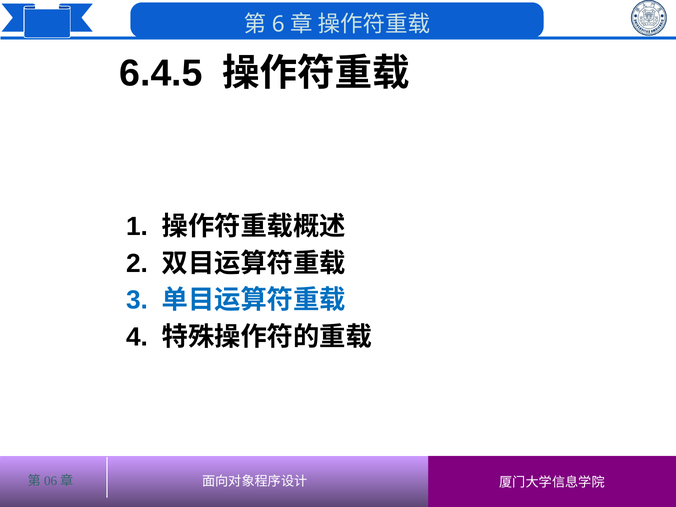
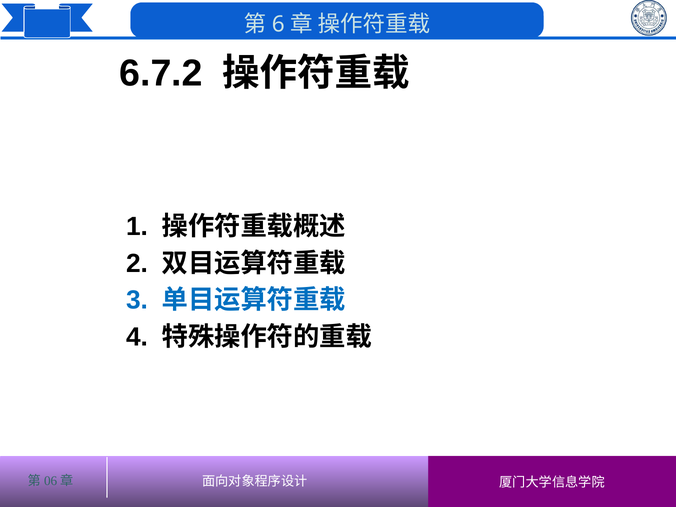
6.4.5: 6.4.5 -> 6.7.2 (161, 73)
